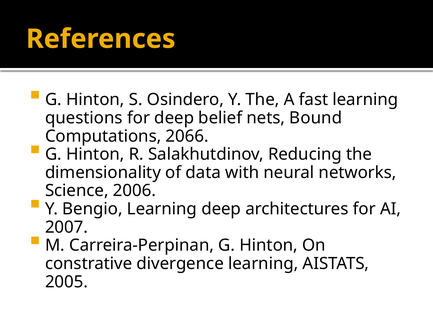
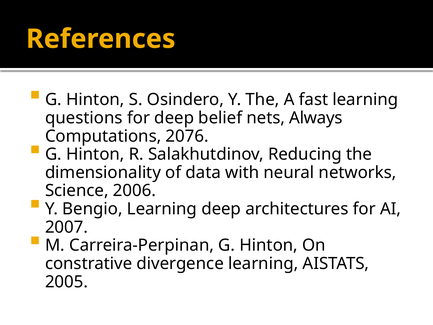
Bound: Bound -> Always (316, 118)
2066: 2066 -> 2076 (187, 136)
